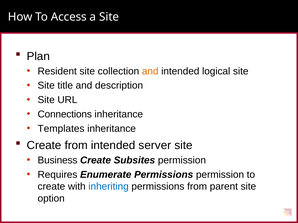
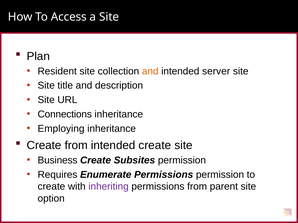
logical: logical -> server (216, 71)
Templates: Templates -> Employing (61, 129)
intended server: server -> create (155, 146)
inheriting colour: blue -> purple (109, 187)
